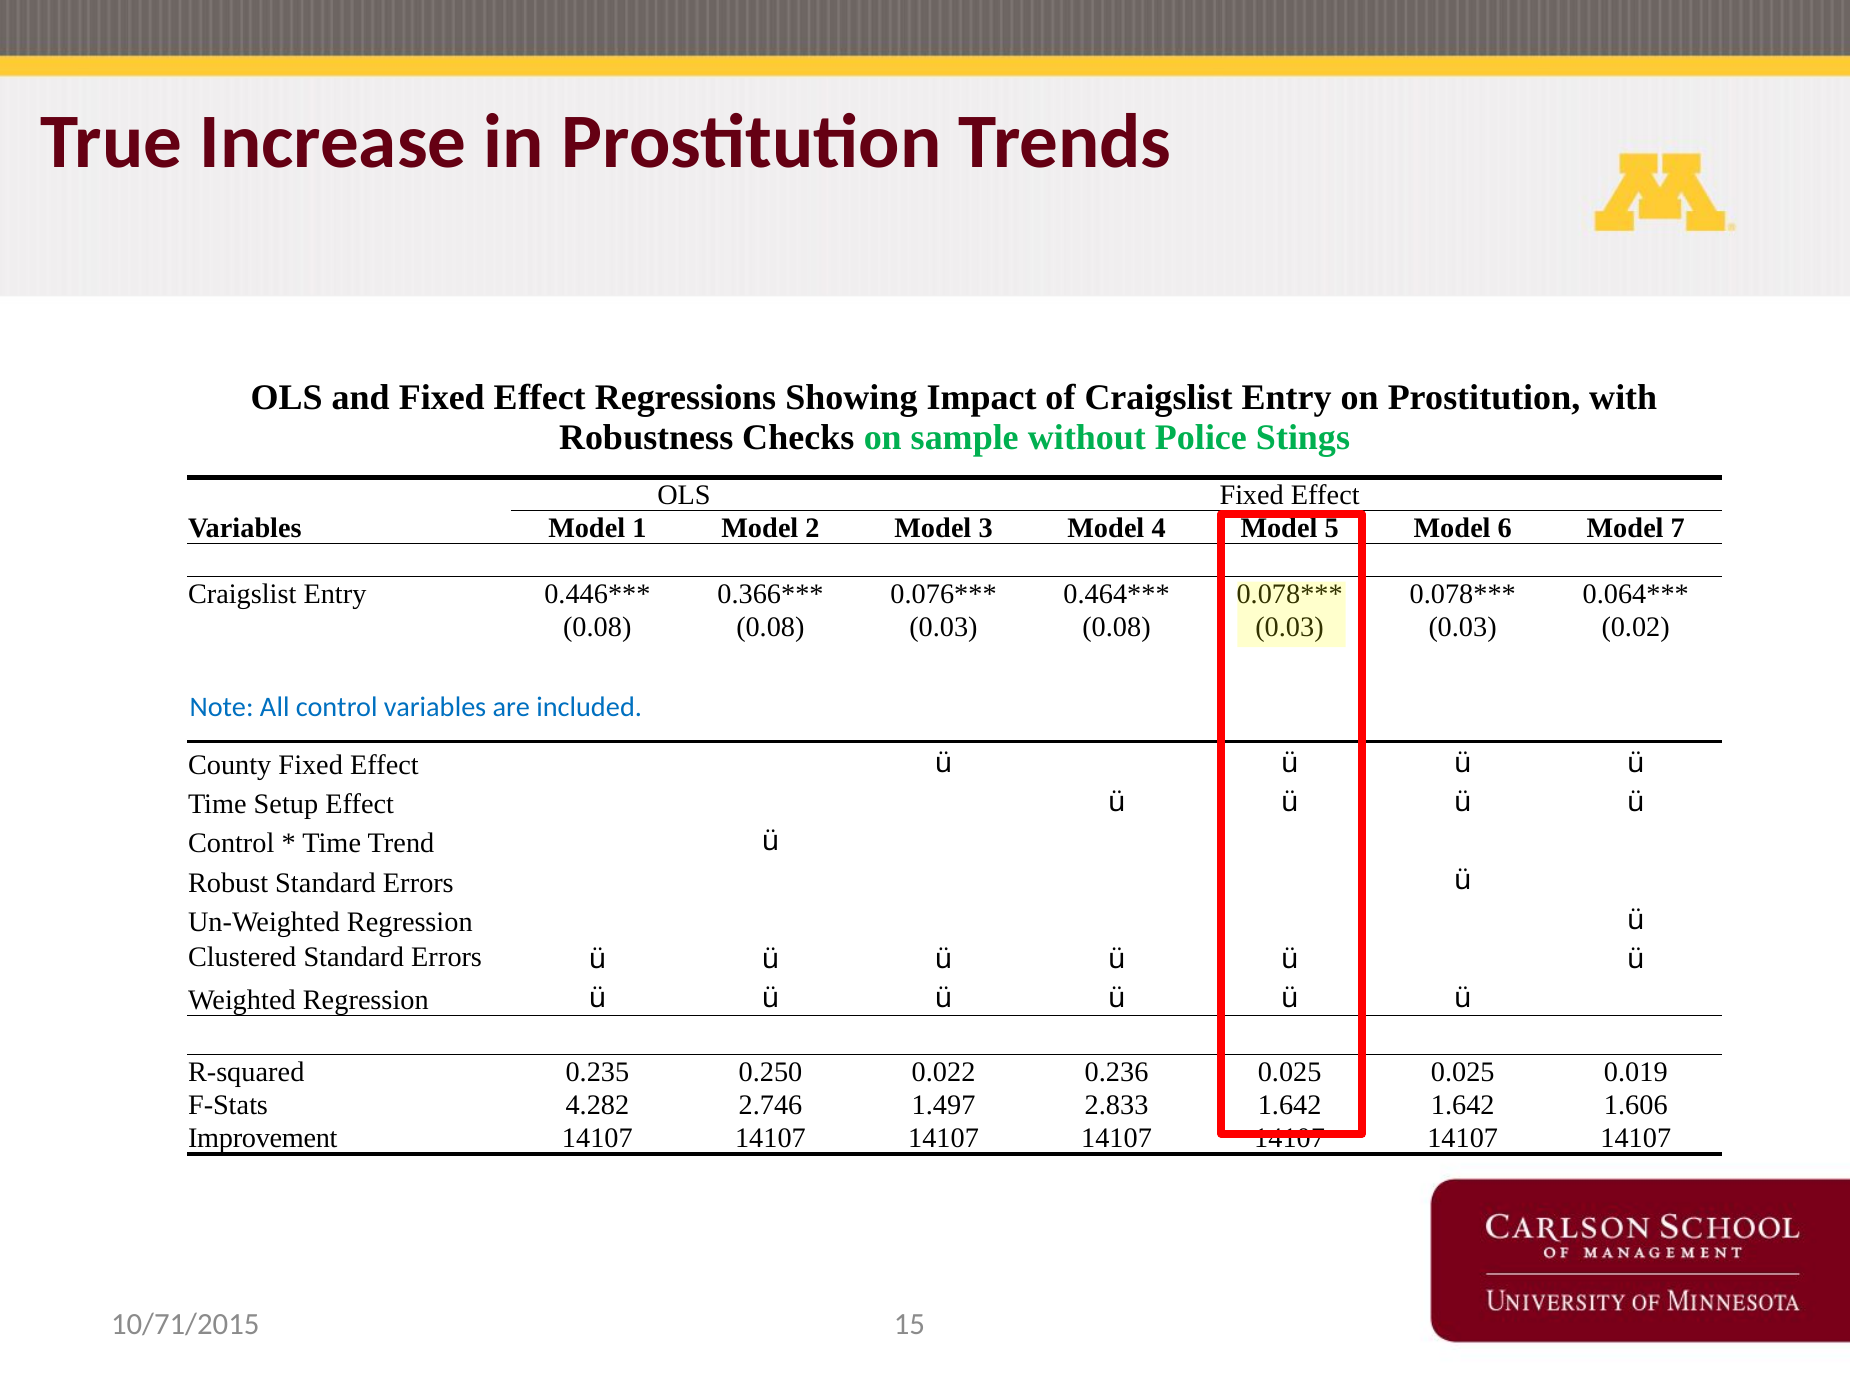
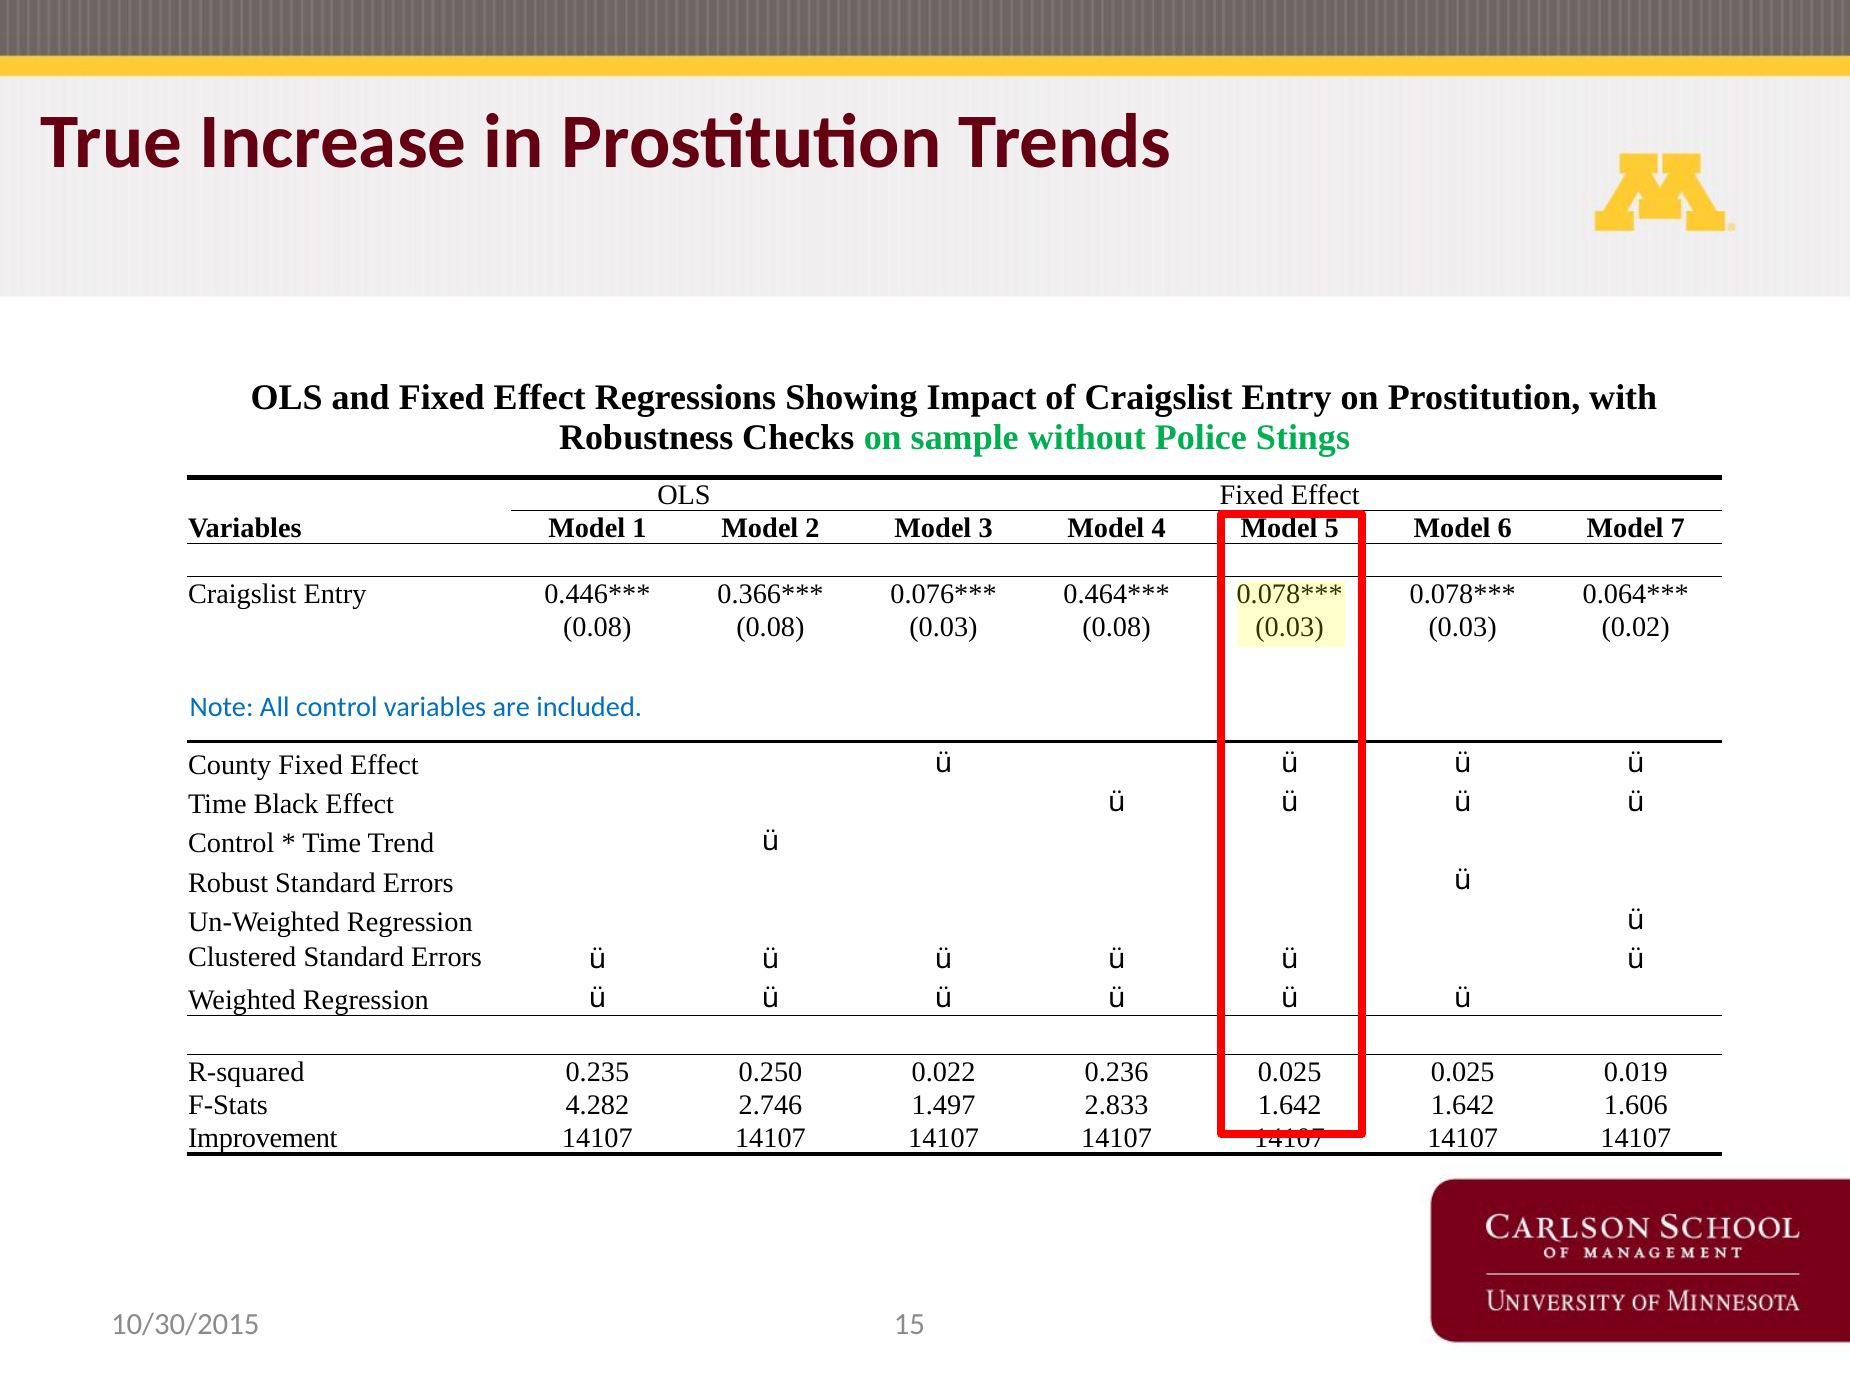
Setup: Setup -> Black (286, 805)
10/71/2015: 10/71/2015 -> 10/30/2015 (185, 1325)
